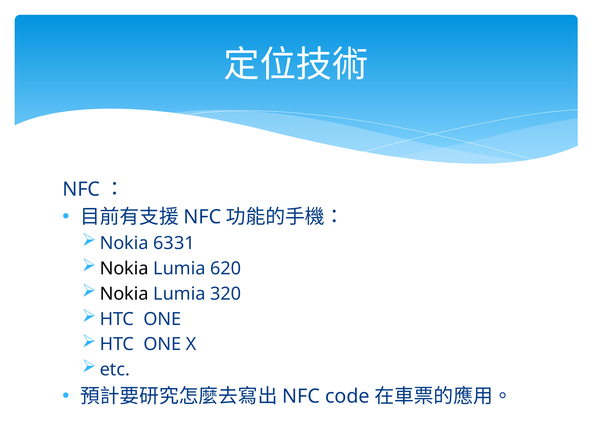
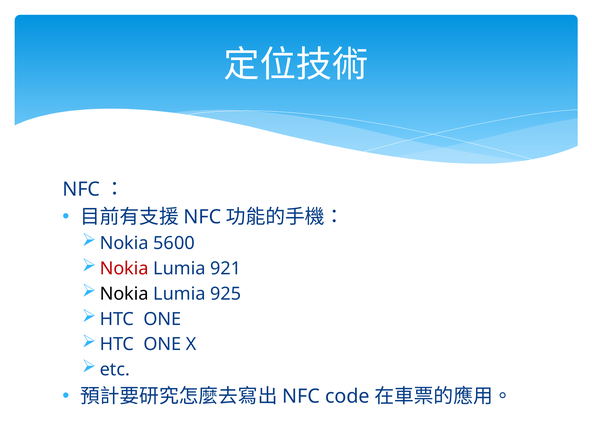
6331: 6331 -> 5600 (174, 243)
Nokia colour: black -> red (124, 268)
620: 620 -> 921 (226, 268)
320: 320 -> 925 (226, 294)
